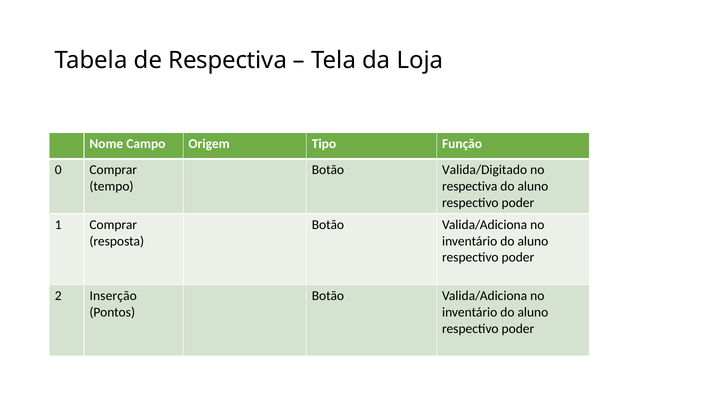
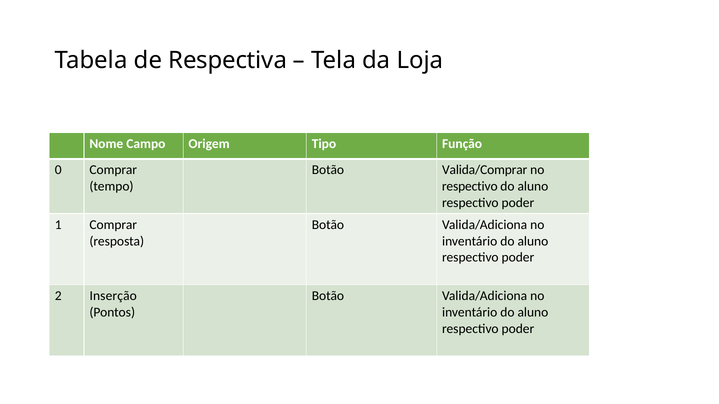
Valida/Digitado: Valida/Digitado -> Valida/Comprar (485, 170)
respectiva: respectiva -> respectivo (470, 187)
